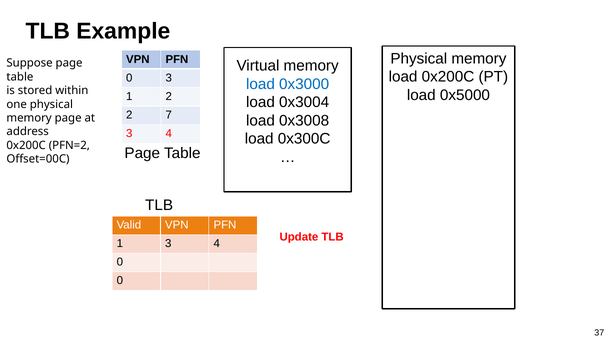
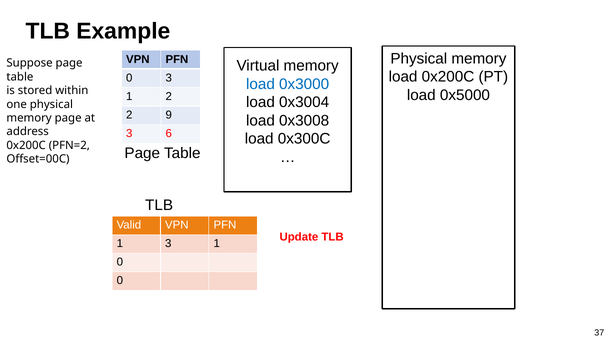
7: 7 -> 9 (169, 115)
4: 4 -> 6 (169, 133)
1 3 4: 4 -> 1 (217, 244)
